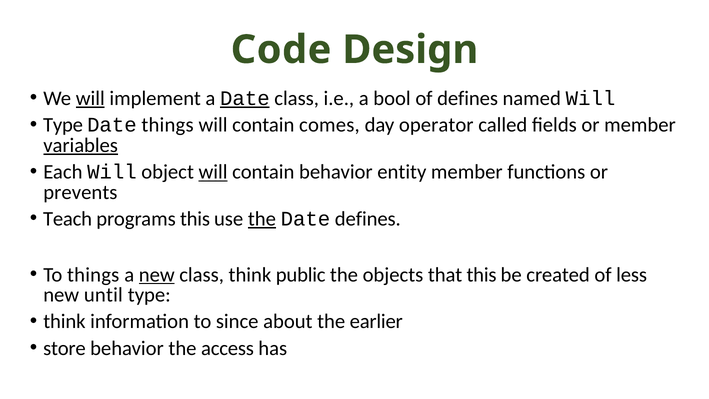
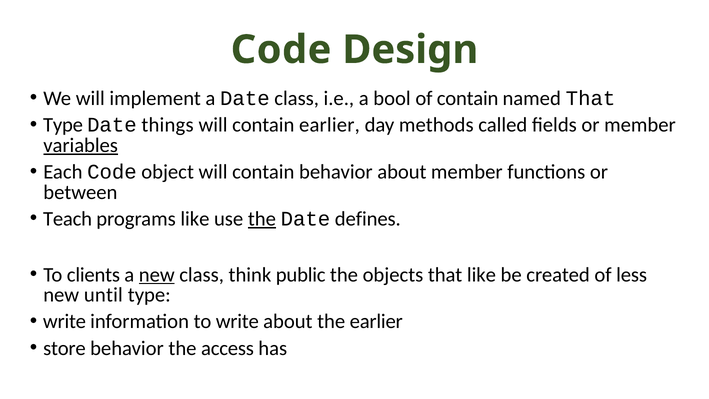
will underline: present -> none (90, 98)
Date underline: present -> none (245, 98)
of defines: defines -> contain (468, 98)
named Will: Will -> That (591, 98)
contain comes: comes -> earlier (329, 125)
operator: operator -> methods (436, 125)
Each Will: Will -> Code (112, 172)
will underline: present -> none (213, 172)
behavior entity: entity -> about (402, 172)
prevents: prevents -> between (80, 192)
programs this: this -> like (195, 219)
To things: things -> clients (93, 275)
that this: this -> like (481, 275)
think: think -> write (64, 321)
to since: since -> write (237, 321)
